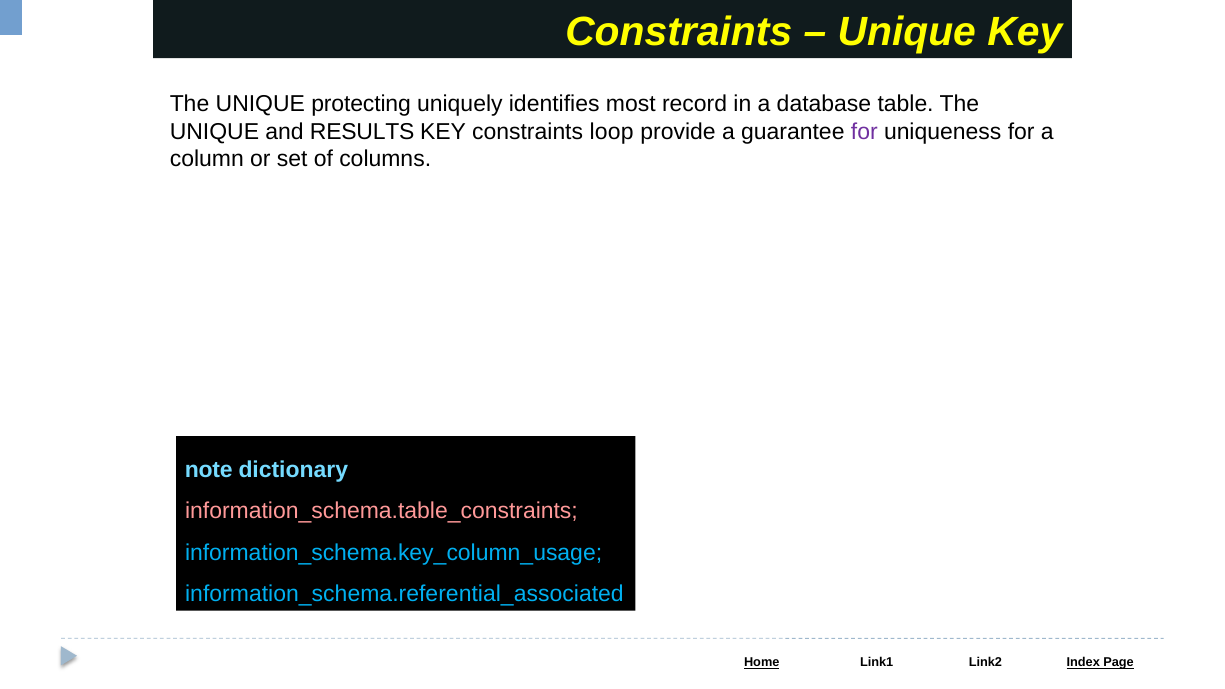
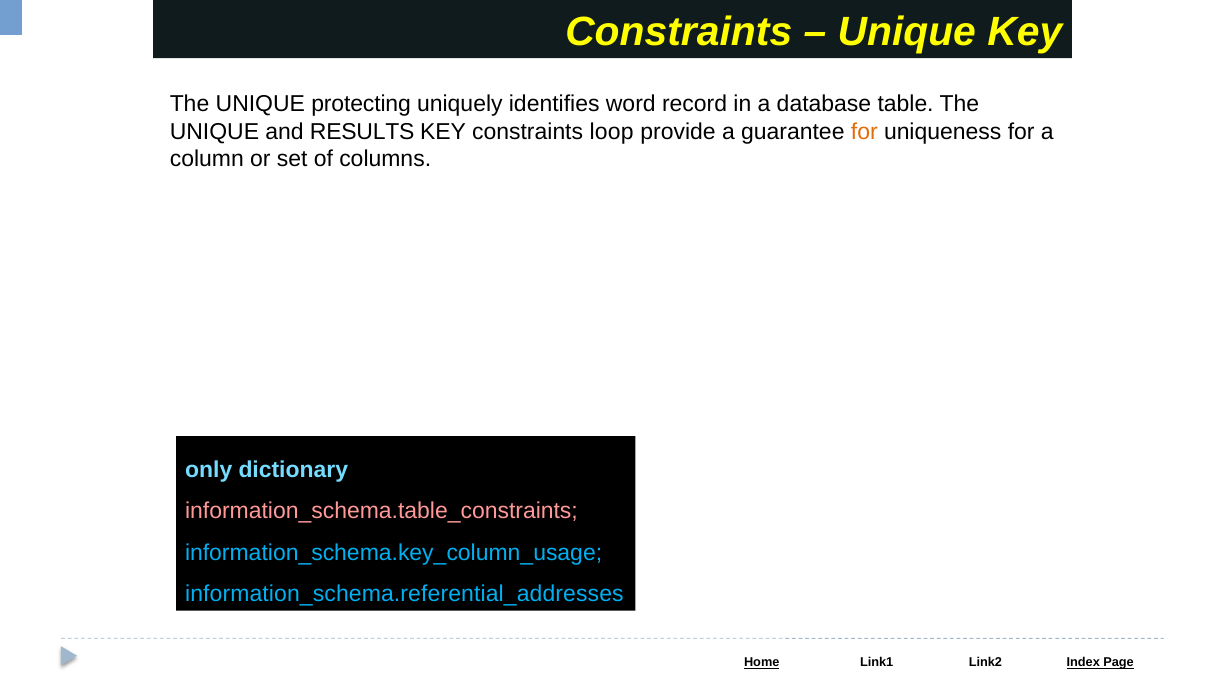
most: most -> word (631, 104)
for colour: purple -> orange (864, 132)
note: note -> only (209, 470)
information_schema.referential_associated: information_schema.referential_associated -> information_schema.referential_addresses (404, 594)
